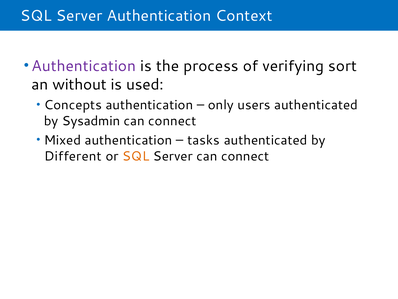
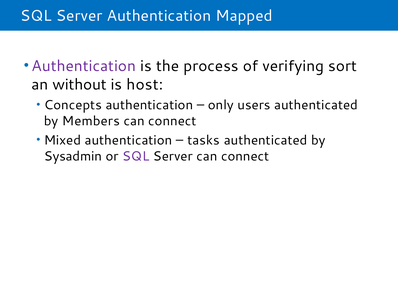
Context: Context -> Mapped (244, 16)
used: used -> host (145, 84)
Sysadmin: Sysadmin -> Members (91, 121)
Different: Different -> Sysadmin (73, 156)
SQL colour: orange -> purple (136, 156)
